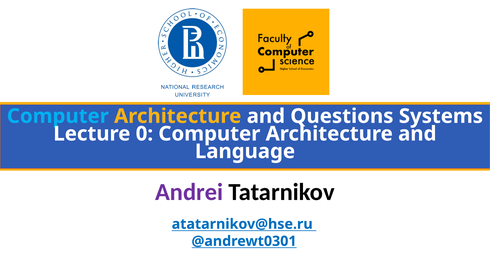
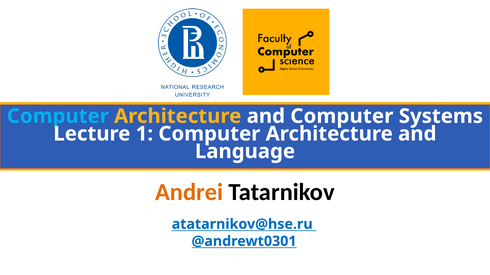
and Questions: Questions -> Computer (342, 116)
0: 0 -> 1 (144, 134)
Andrei colour: purple -> orange (189, 193)
